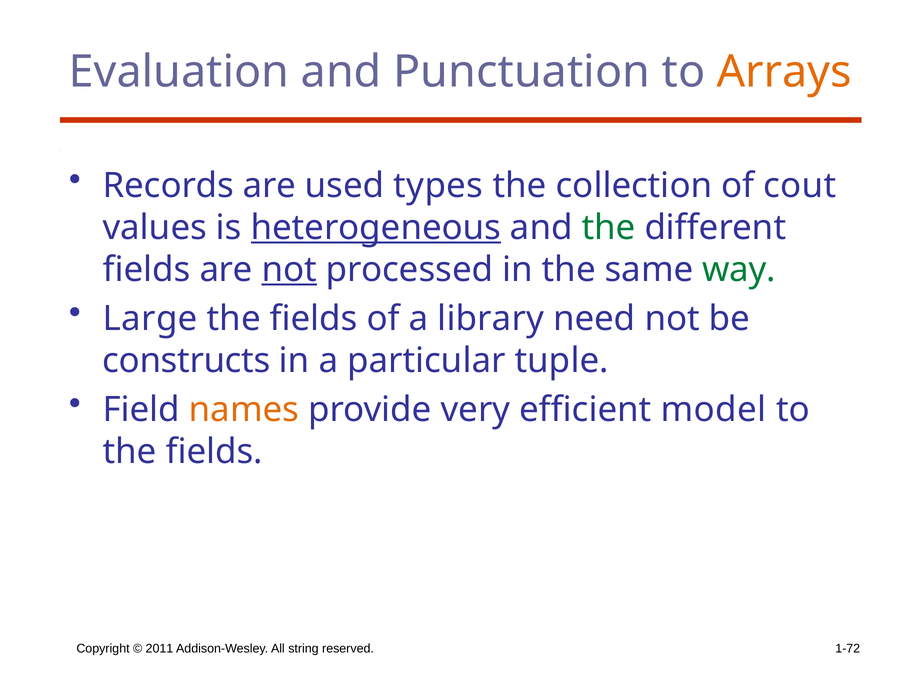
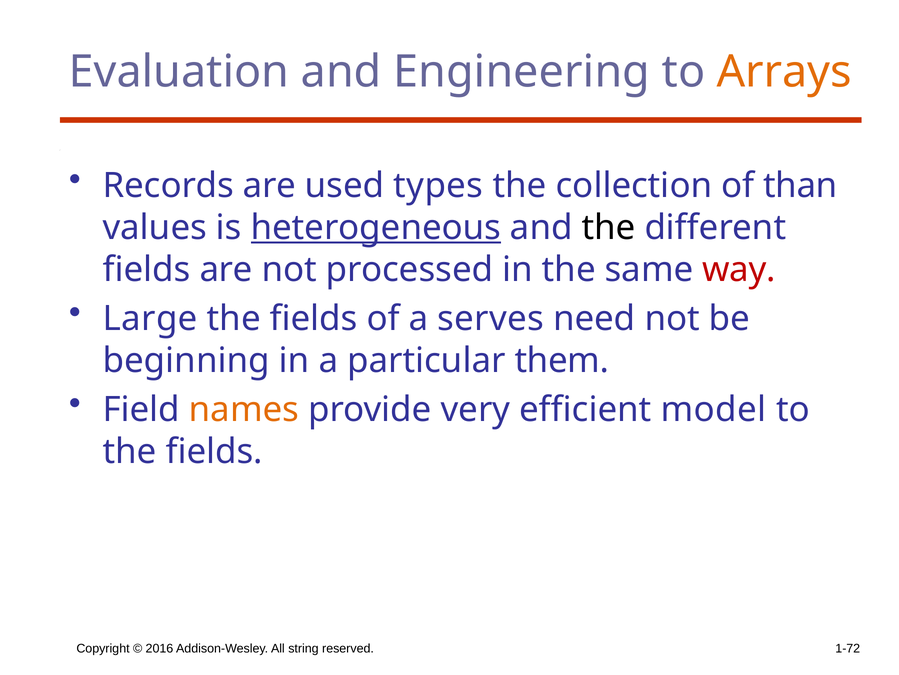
Punctuation: Punctuation -> Engineering (522, 72)
cout: cout -> than (800, 185)
the colour: green -> black (609, 227)
not underline: present -> none (289, 269)
way colour: green -> red (739, 269)
library: library -> serves (491, 318)
constructs: constructs -> beginning (186, 360)
tuple: tuple -> them (562, 360)
2011: 2011 -> 2016 (159, 648)
